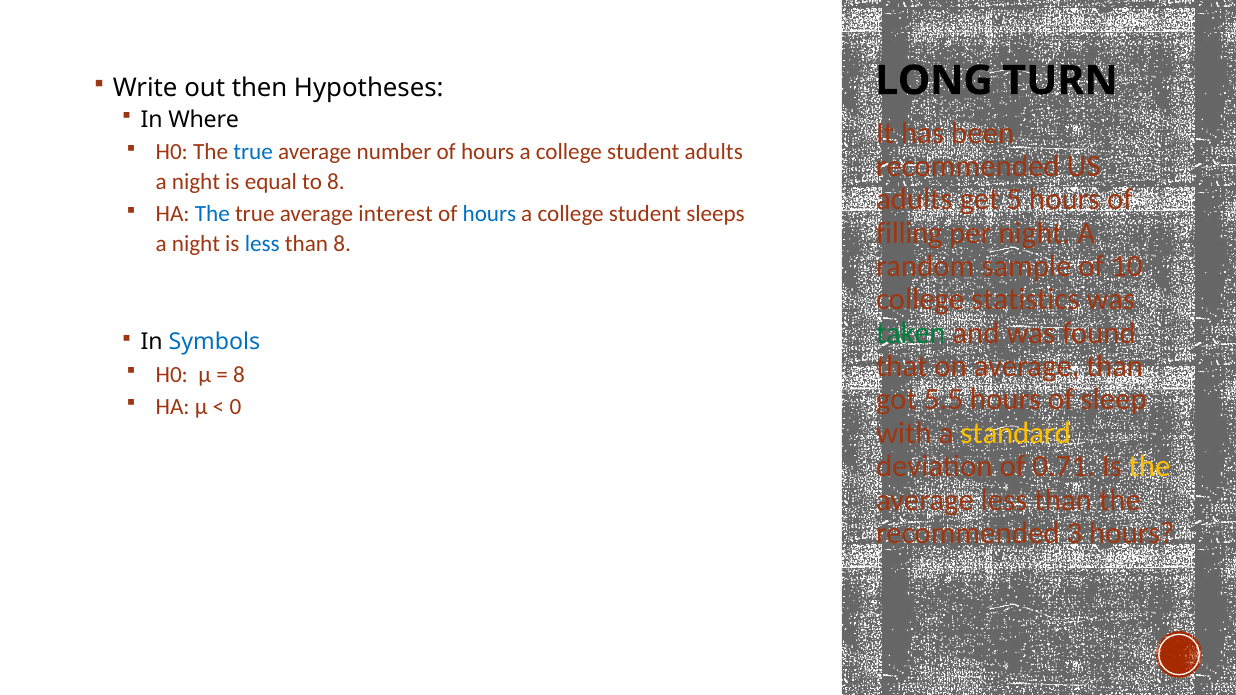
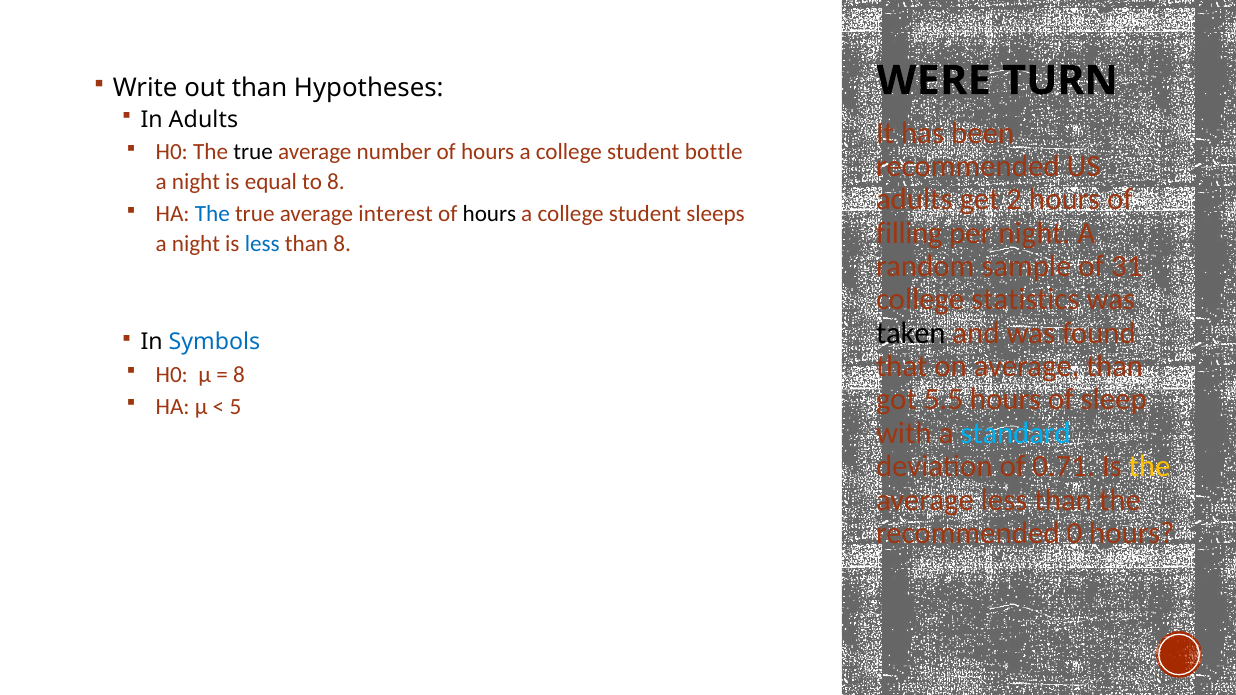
LONG: LONG -> WERE (934, 81)
out then: then -> than (260, 88)
In Where: Where -> Adults (203, 120)
true colour: blue -> black (253, 152)
student adults: adults -> bottle (714, 152)
5: 5 -> 2 (1014, 200)
hours colour: blue -> black (489, 214)
10: 10 -> 31 (1127, 267)
taken colour: green -> black (911, 333)
0: 0 -> 5 (235, 407)
standard colour: yellow -> light blue (1016, 433)
3: 3 -> 0 (1074, 533)
